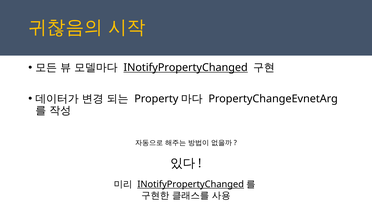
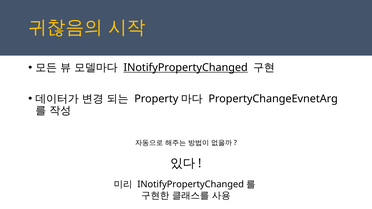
INotifyPropertyChanged underline: present -> none (191, 185)
